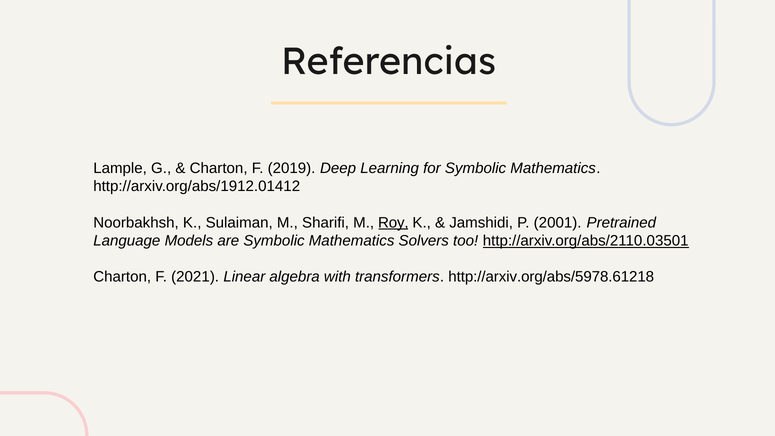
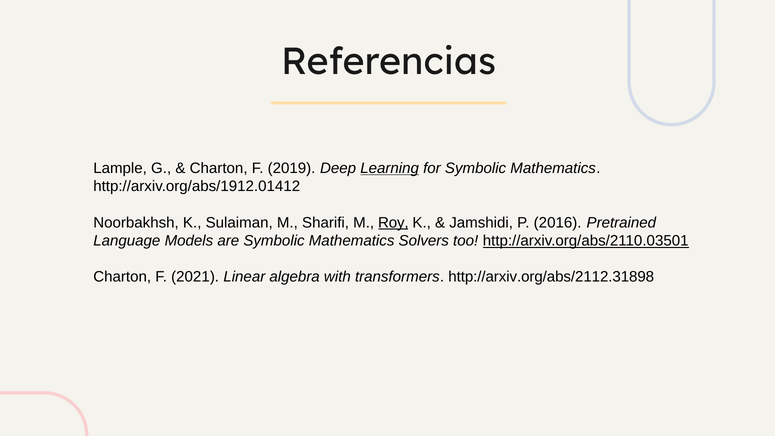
Learning underline: none -> present (390, 168)
2001: 2001 -> 2016 (558, 223)
http://arxiv.org/abs/5978.61218: http://arxiv.org/abs/5978.61218 -> http://arxiv.org/abs/2112.31898 (551, 277)
